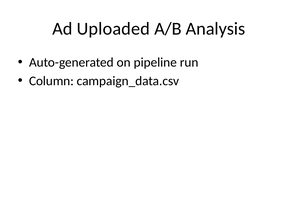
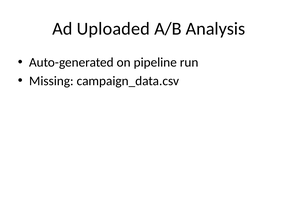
Column: Column -> Missing (51, 81)
